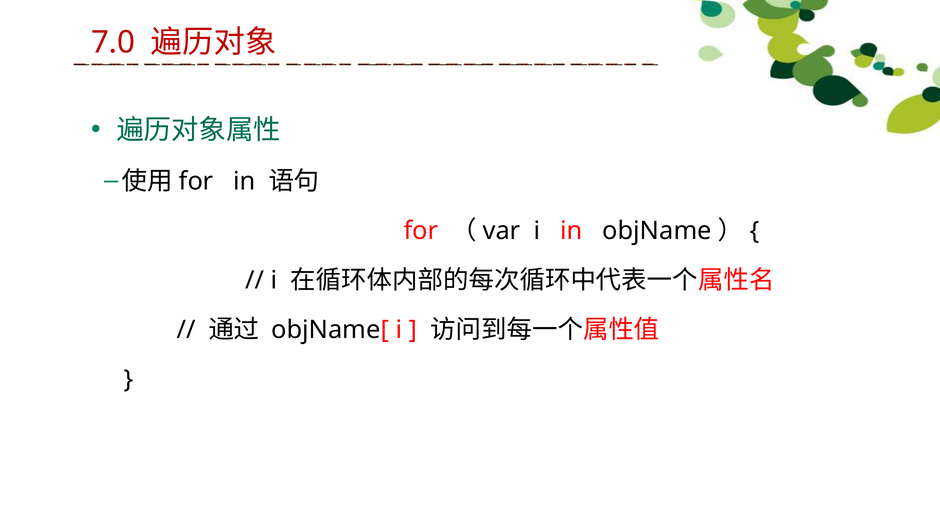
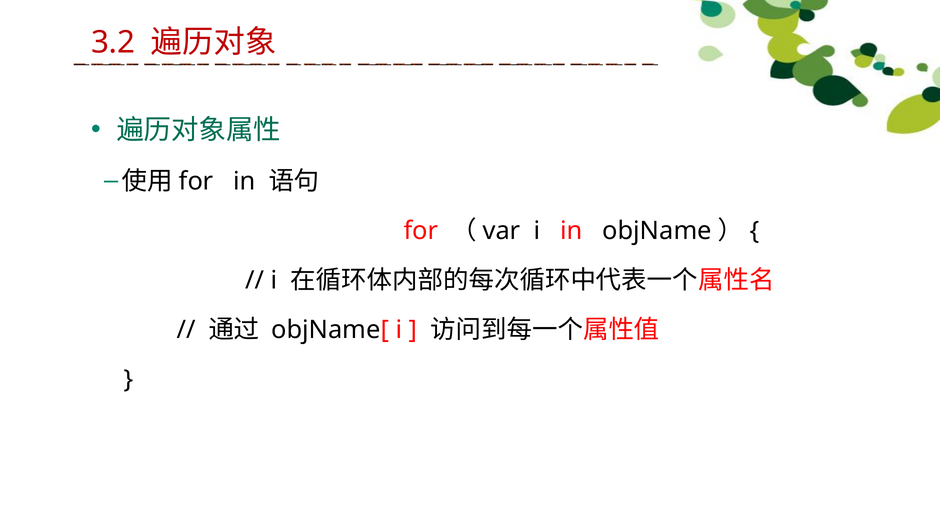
7.0: 7.0 -> 3.2 (113, 43)
